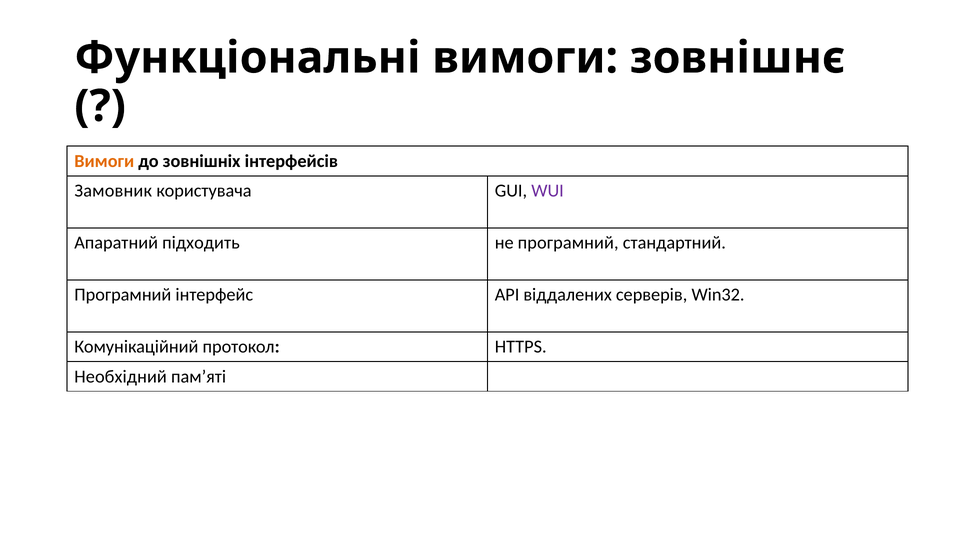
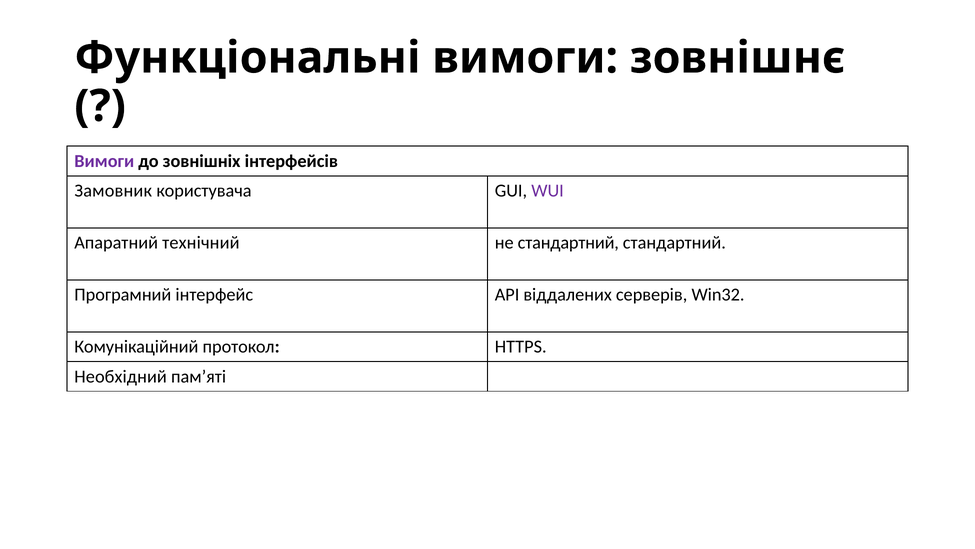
Вимоги colour: orange -> purple (104, 161)
підходить: підходить -> технічний (201, 243)
не програмний: програмний -> стандартний (568, 243)
